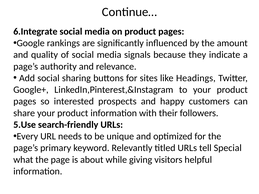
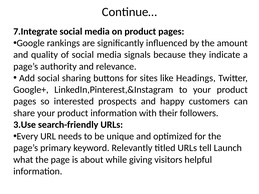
6.Integrate: 6.Integrate -> 7.Integrate (35, 32)
5.Use: 5.Use -> 3.Use (25, 125)
Special: Special -> Launch (228, 148)
